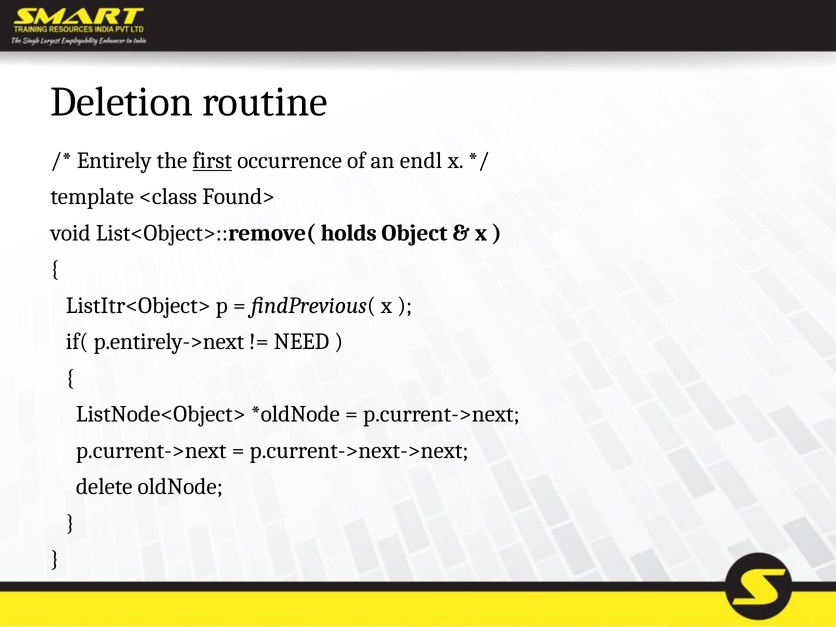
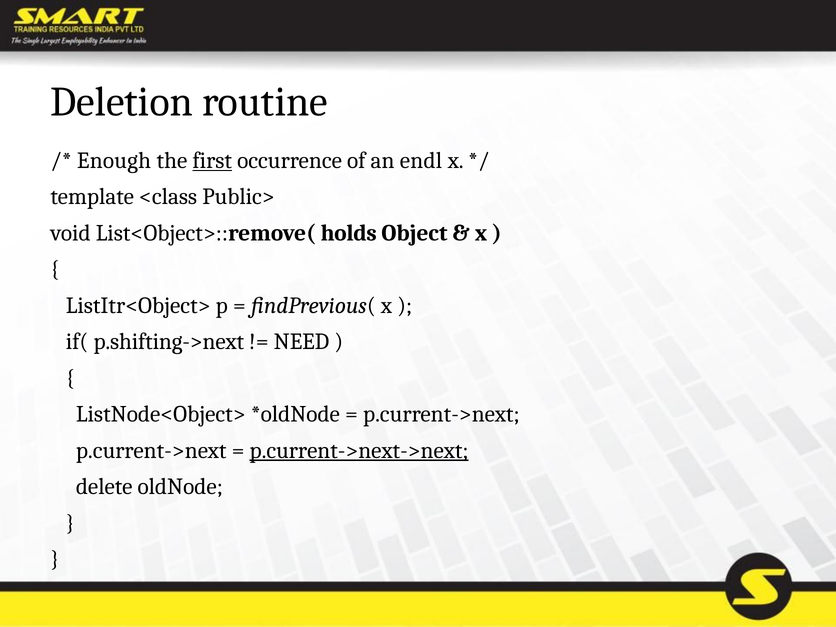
Entirely: Entirely -> Enough (114, 160)
Found>: Found> -> Public> (239, 197)
p.entirely->next: p.entirely->next -> p.shifting->next (169, 342)
p.current->next->next underline: none -> present (359, 450)
